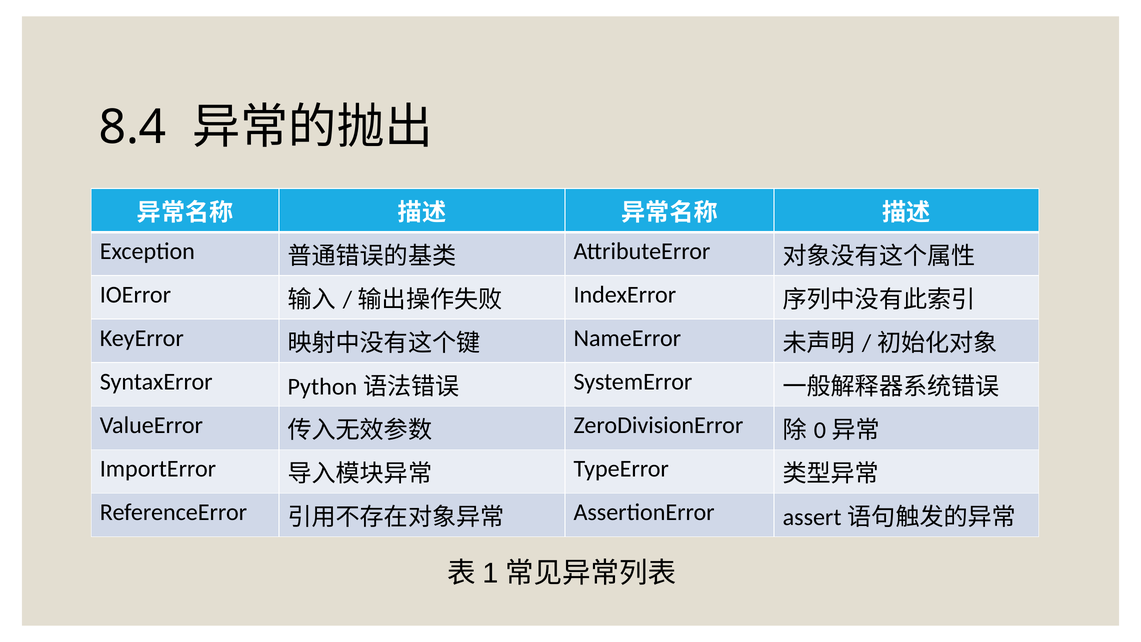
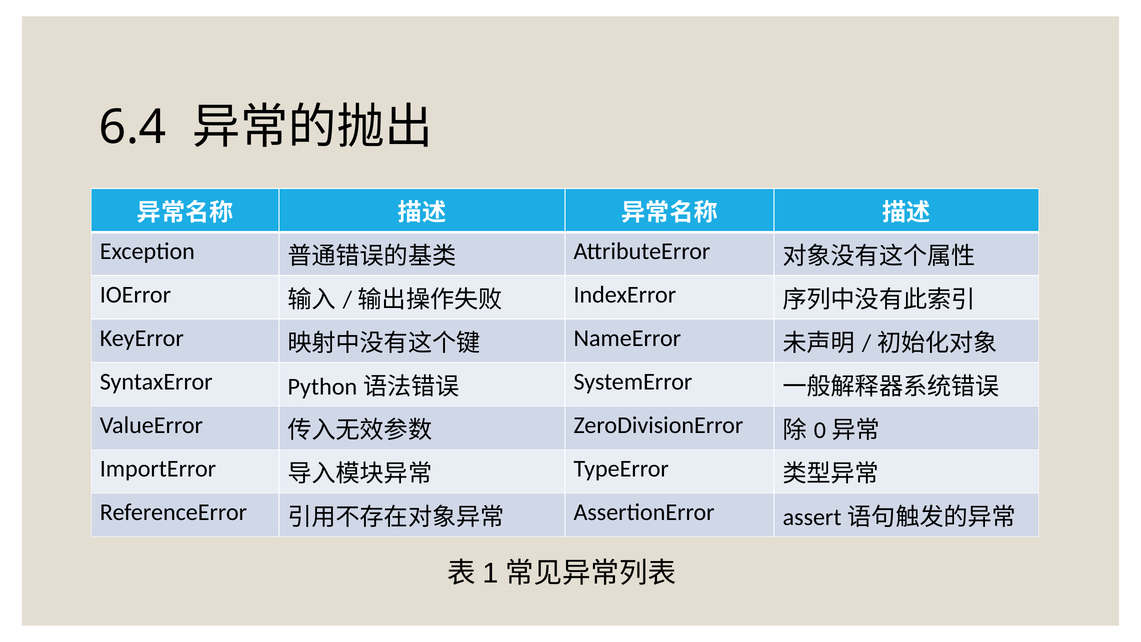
8.4: 8.4 -> 6.4 (133, 127)
